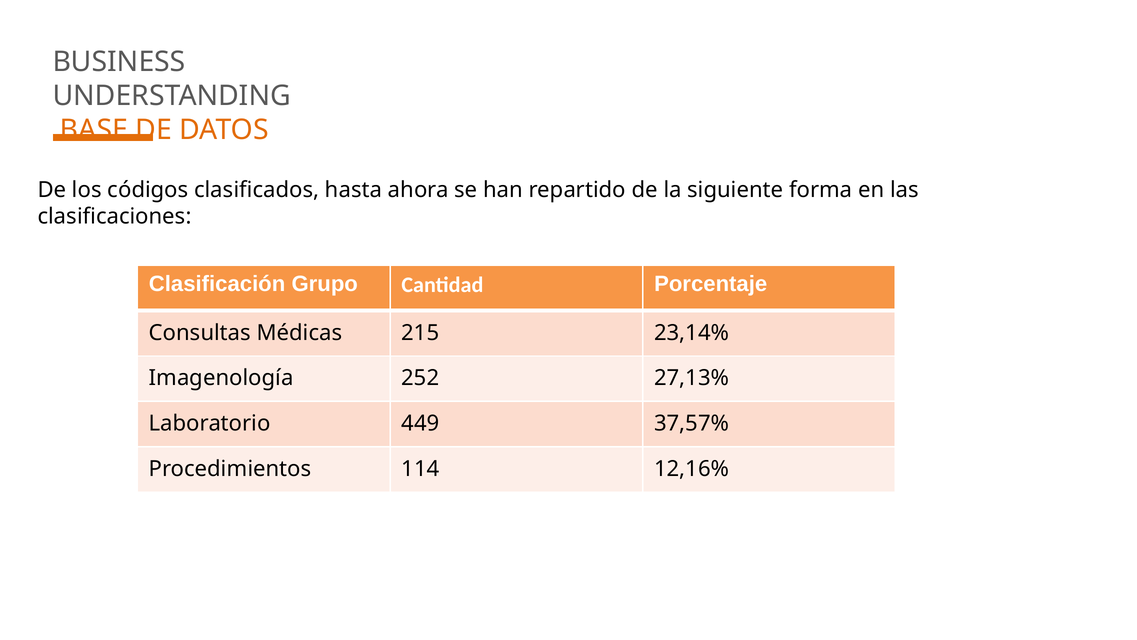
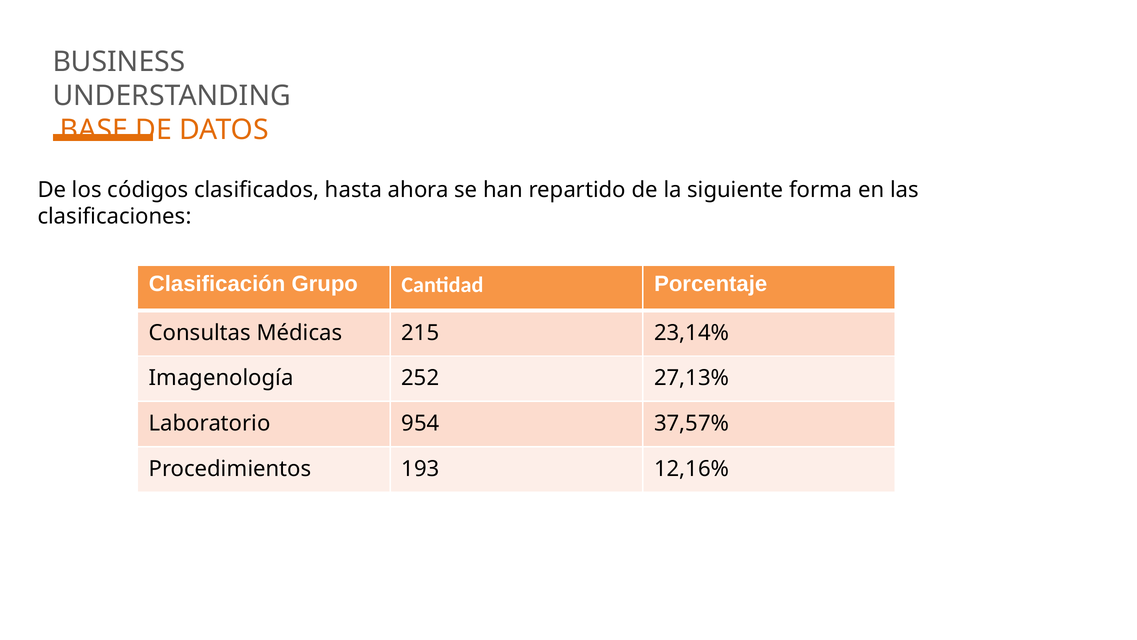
449: 449 -> 954 (420, 423)
114: 114 -> 193 (420, 469)
